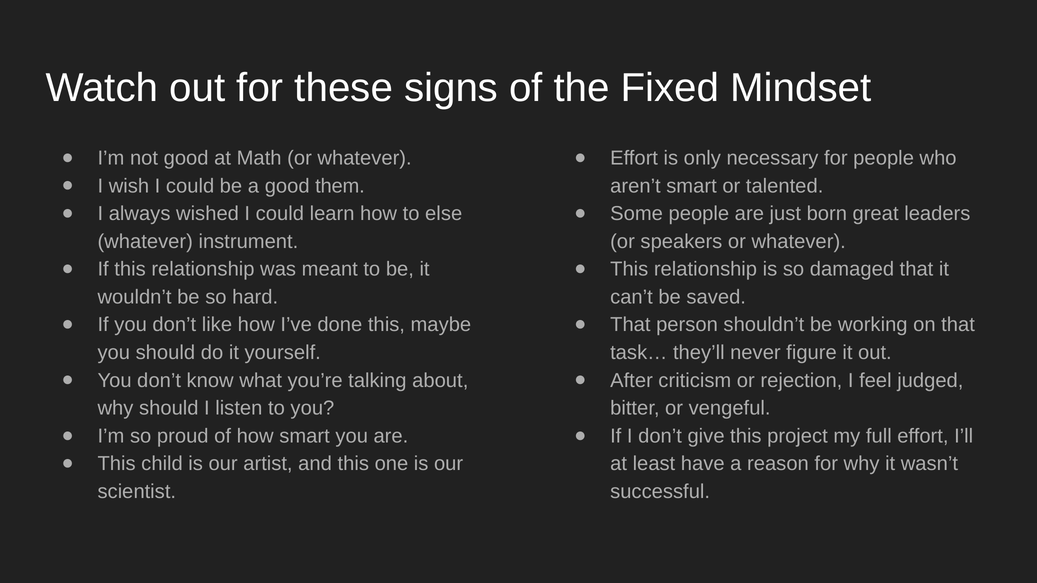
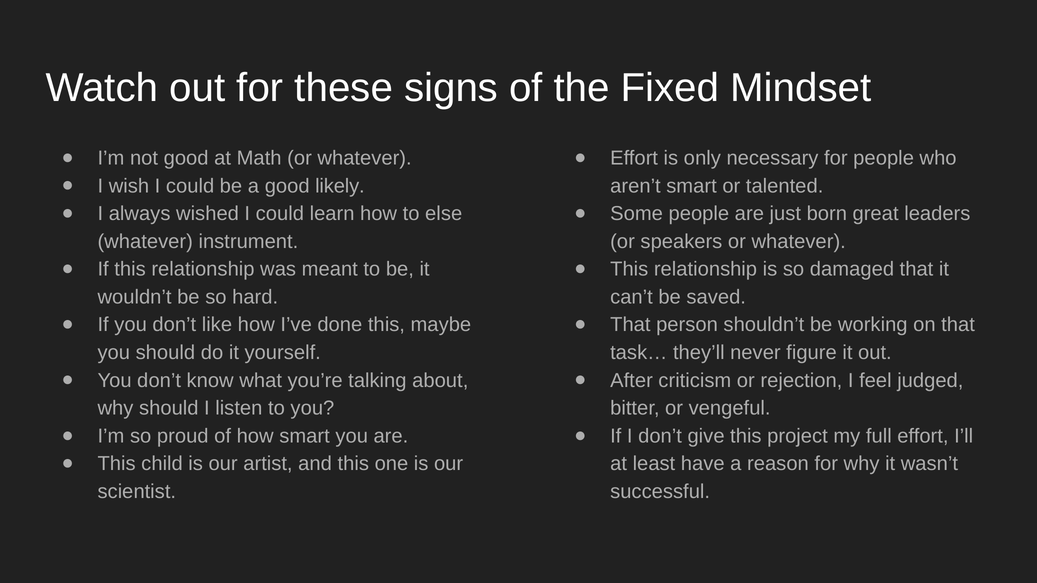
them: them -> likely (340, 186)
